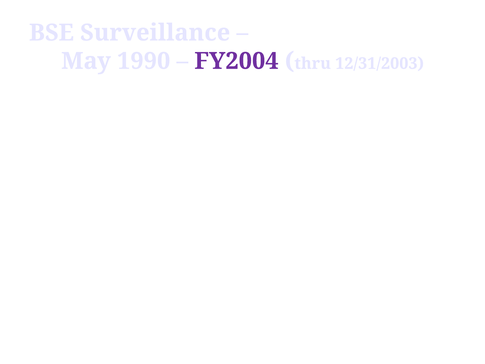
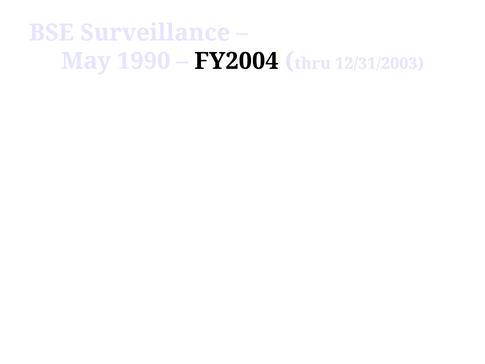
FY2004 colour: purple -> black (236, 61)
